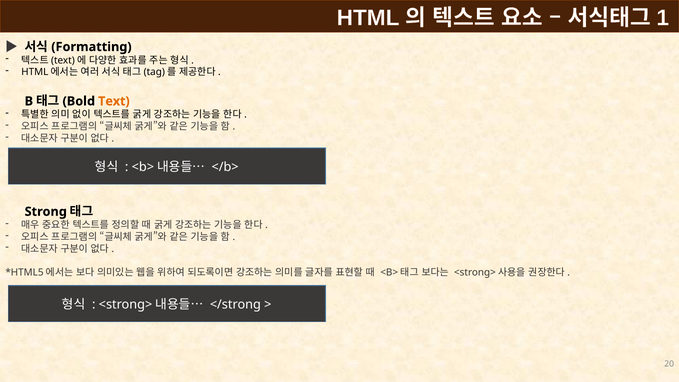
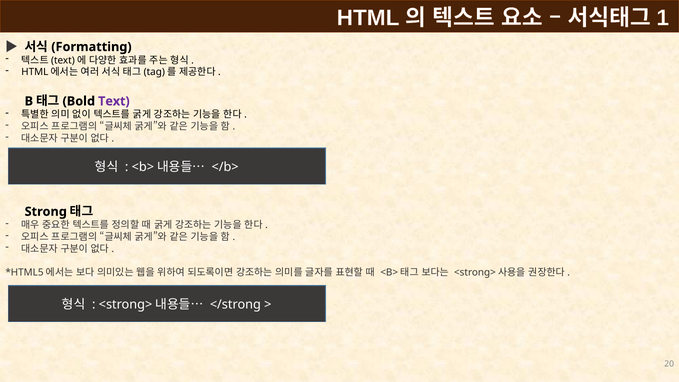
Text colour: orange -> purple (114, 101)
